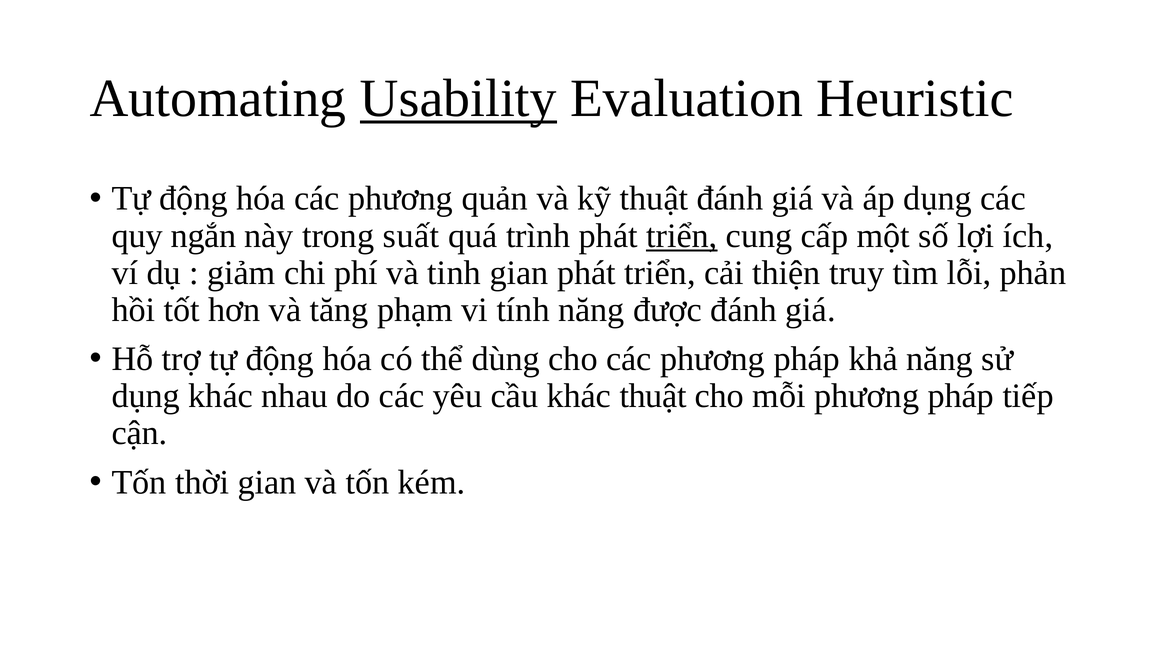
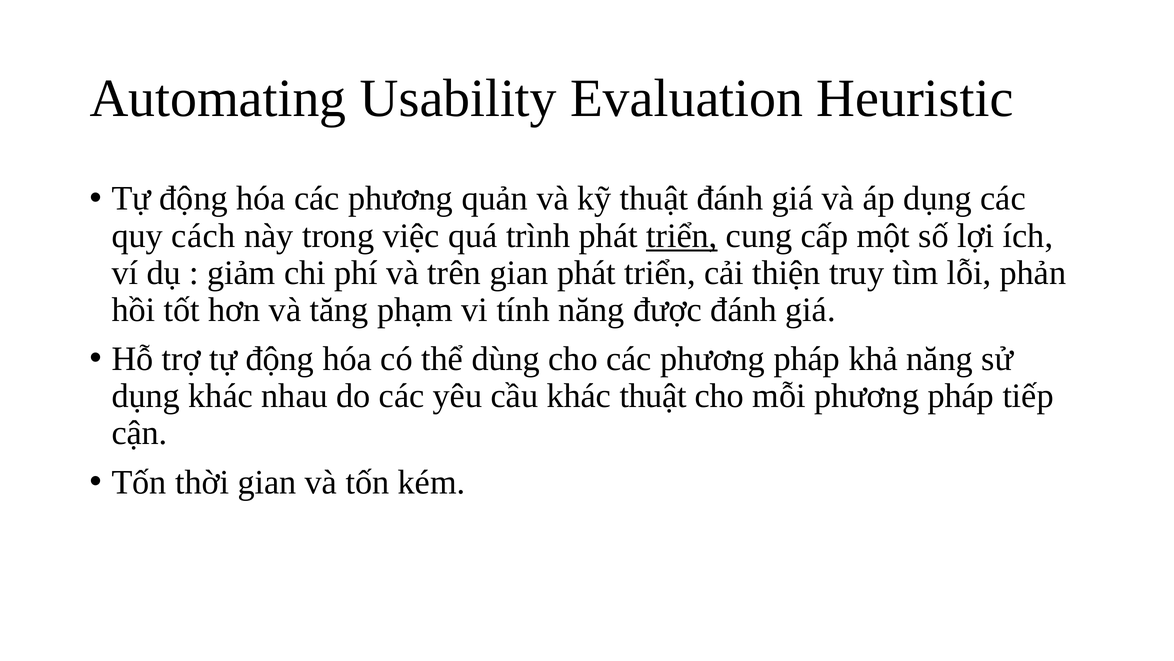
Usability underline: present -> none (458, 99)
ngắn: ngắn -> cách (203, 235)
suất: suất -> việc (411, 235)
tinh: tinh -> trên (454, 272)
